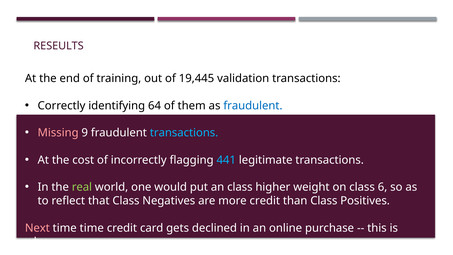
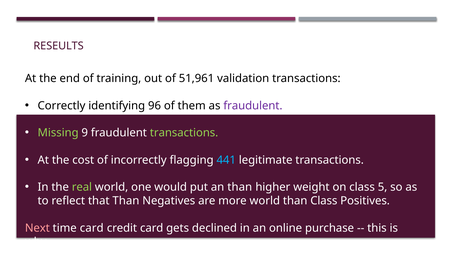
19,445: 19,445 -> 51,961 (196, 78)
64: 64 -> 96 (155, 106)
fraudulent colour: blue -> purple (253, 106)
Missing colour: pink -> light green (58, 133)
transactions colour: light blue -> light green (184, 133)
an class: class -> than (240, 187)
6: 6 -> 5 (383, 187)
that Class: Class -> Than (126, 201)
more credit: credit -> world (265, 201)
time time: time -> card (92, 228)
